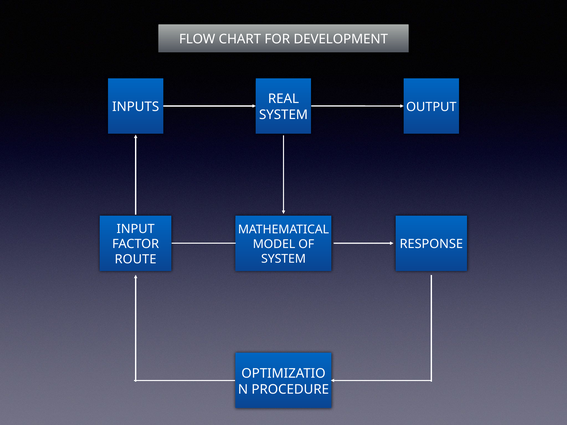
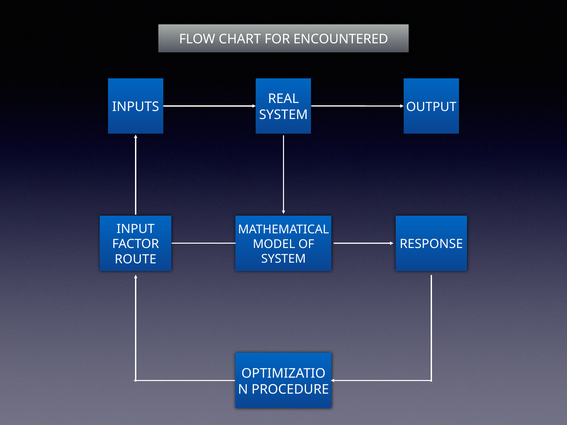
DEVELOPMENT: DEVELOPMENT -> ENCOUNTERED (341, 39)
